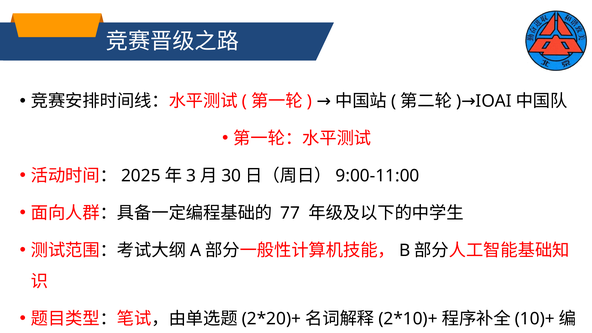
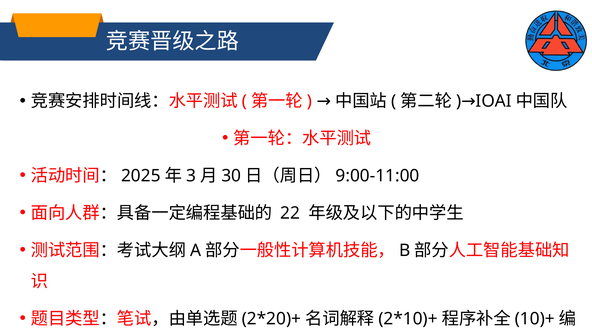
77: 77 -> 22 (290, 213)
